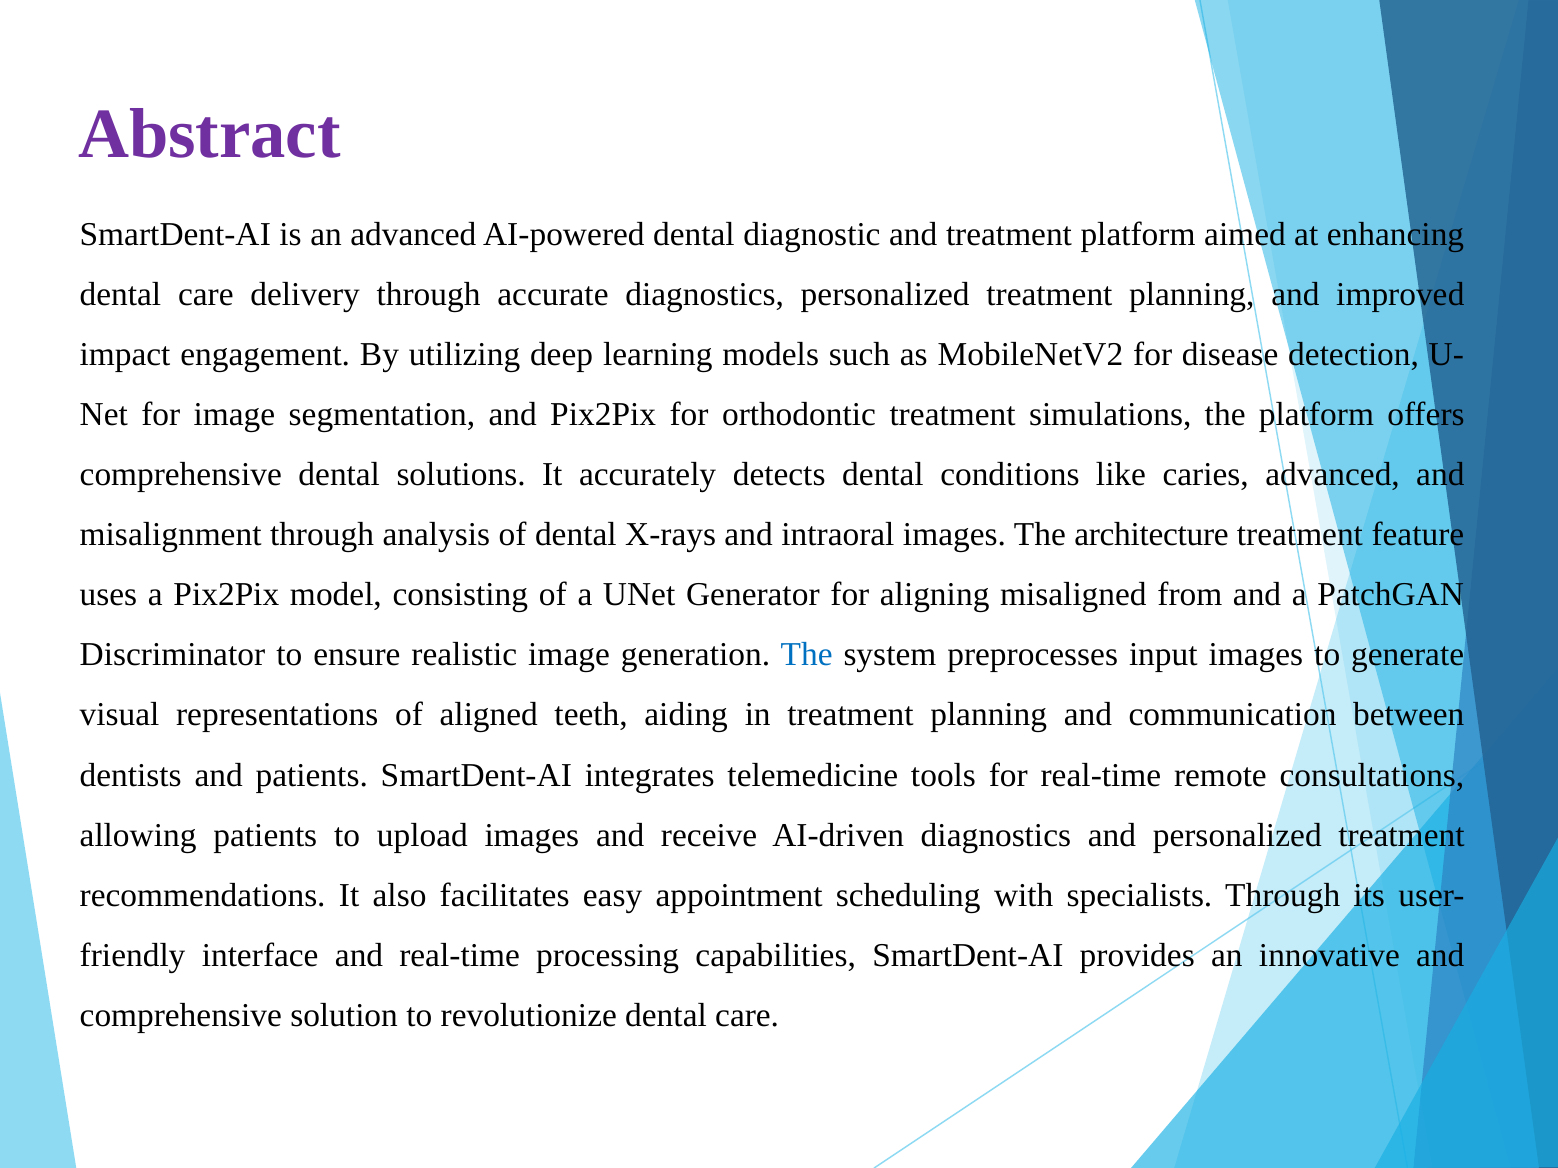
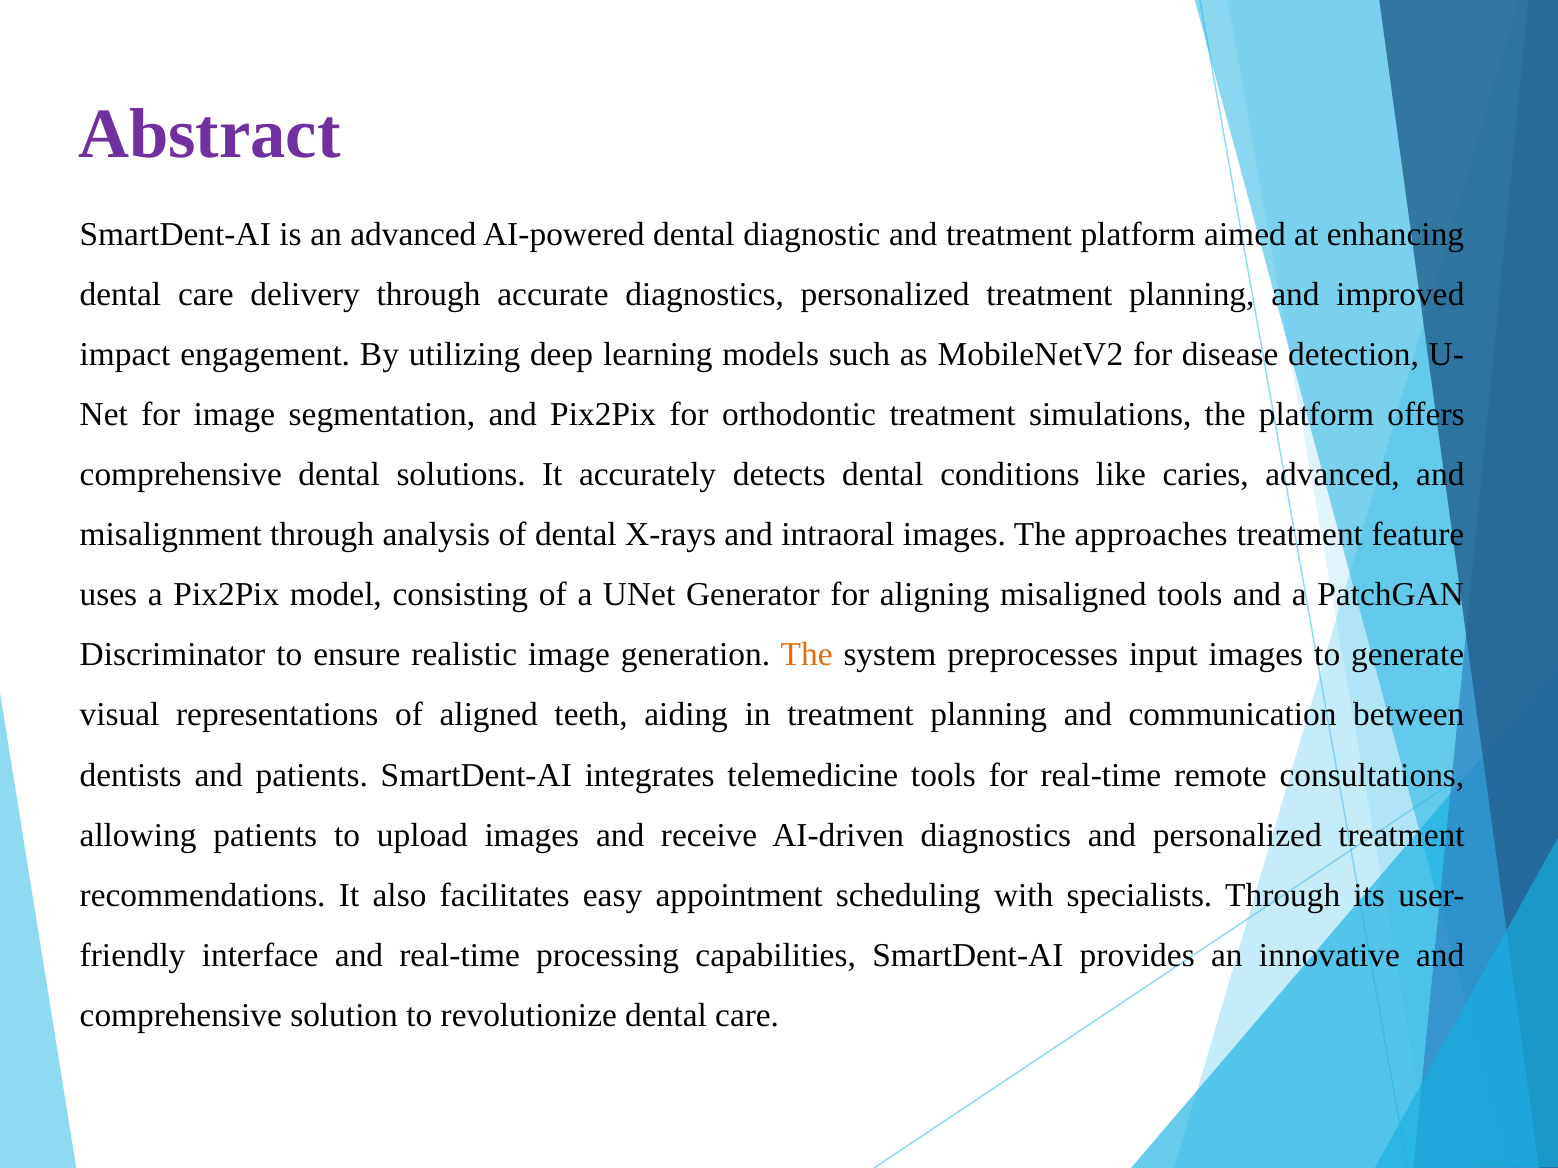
architecture: architecture -> approaches (1151, 535)
misaligned from: from -> tools (1190, 595)
The colour: blue -> orange (807, 655)
